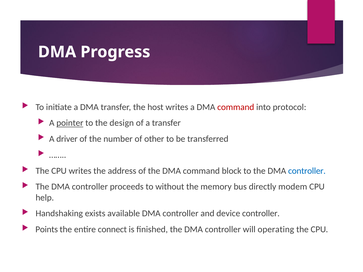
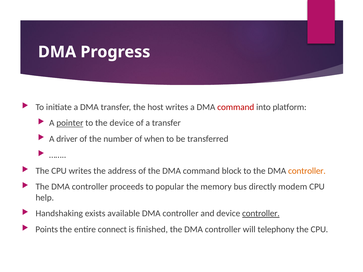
protocol: protocol -> platform (290, 107)
the design: design -> device (122, 123)
other: other -> when (154, 139)
controller colour: blue -> orange (307, 171)
without: without -> popular (170, 187)
controller underline: none -> present (261, 214)
operating: operating -> telephony (276, 230)
